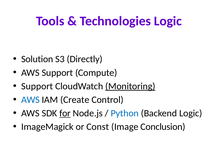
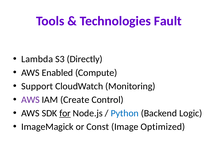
Technologies Logic: Logic -> Fault (168, 21)
Solution: Solution -> Lambda (37, 59)
AWS Support: Support -> Enabled (57, 73)
Monitoring underline: present -> none (130, 86)
AWS colour: blue -> purple (30, 100)
Conclusion: Conclusion -> Optimized (163, 127)
